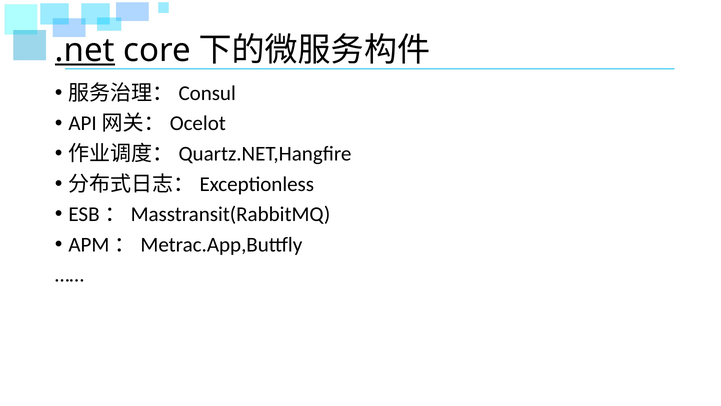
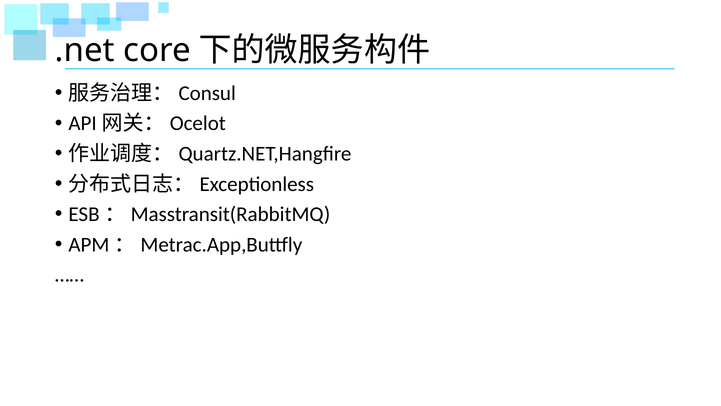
.net underline: present -> none (85, 50)
